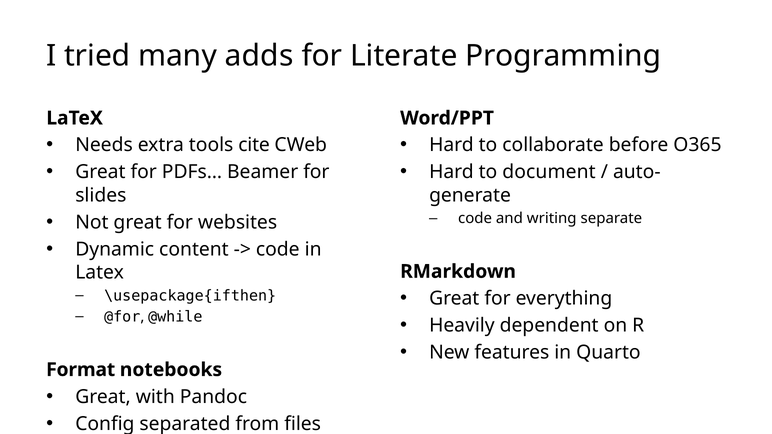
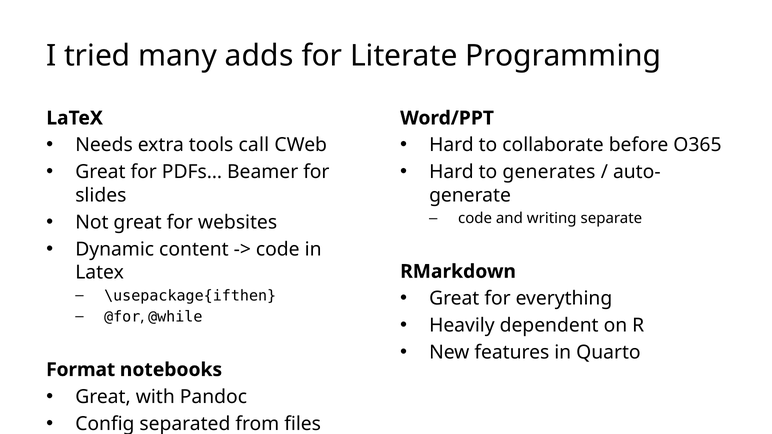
cite: cite -> call (254, 145)
document: document -> generates (549, 172)
